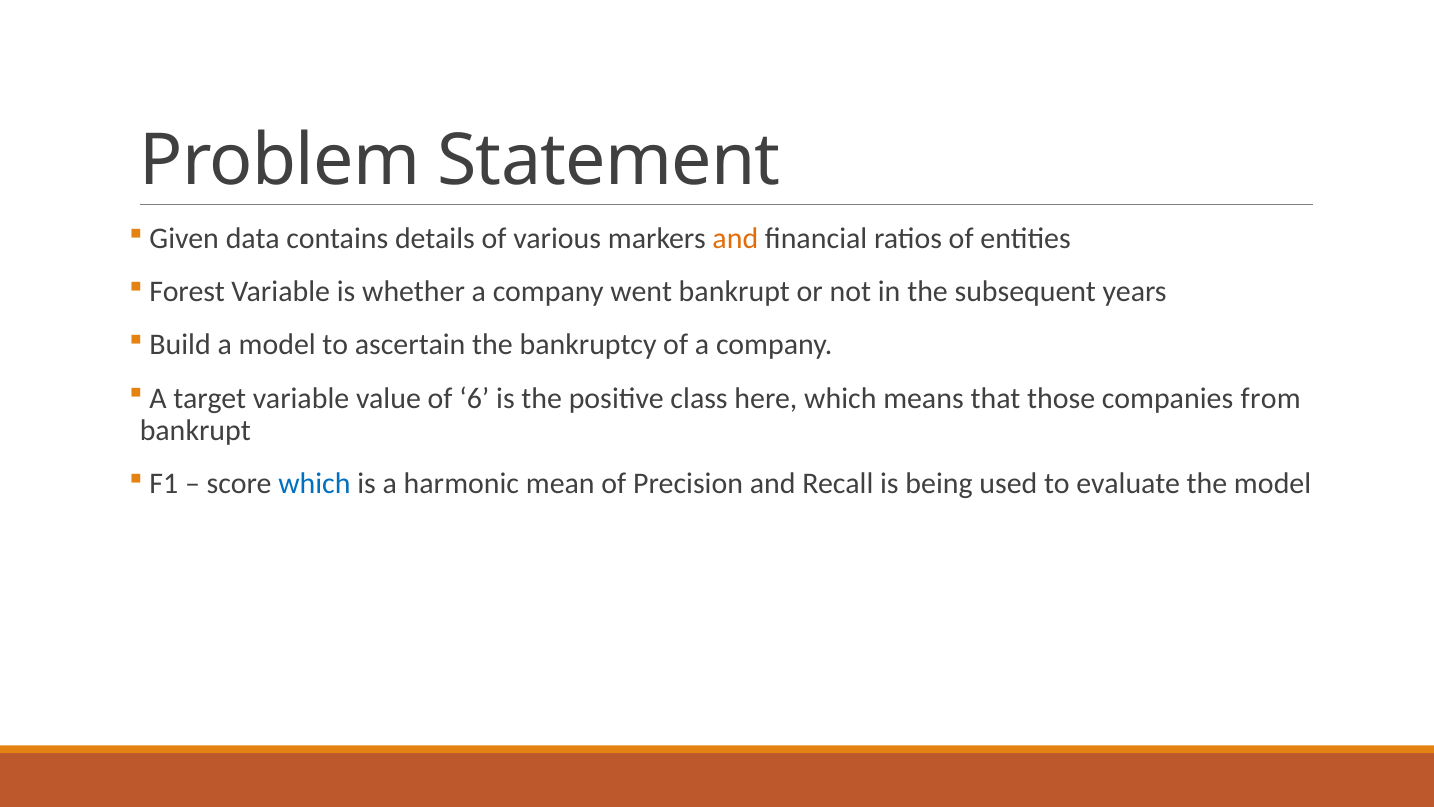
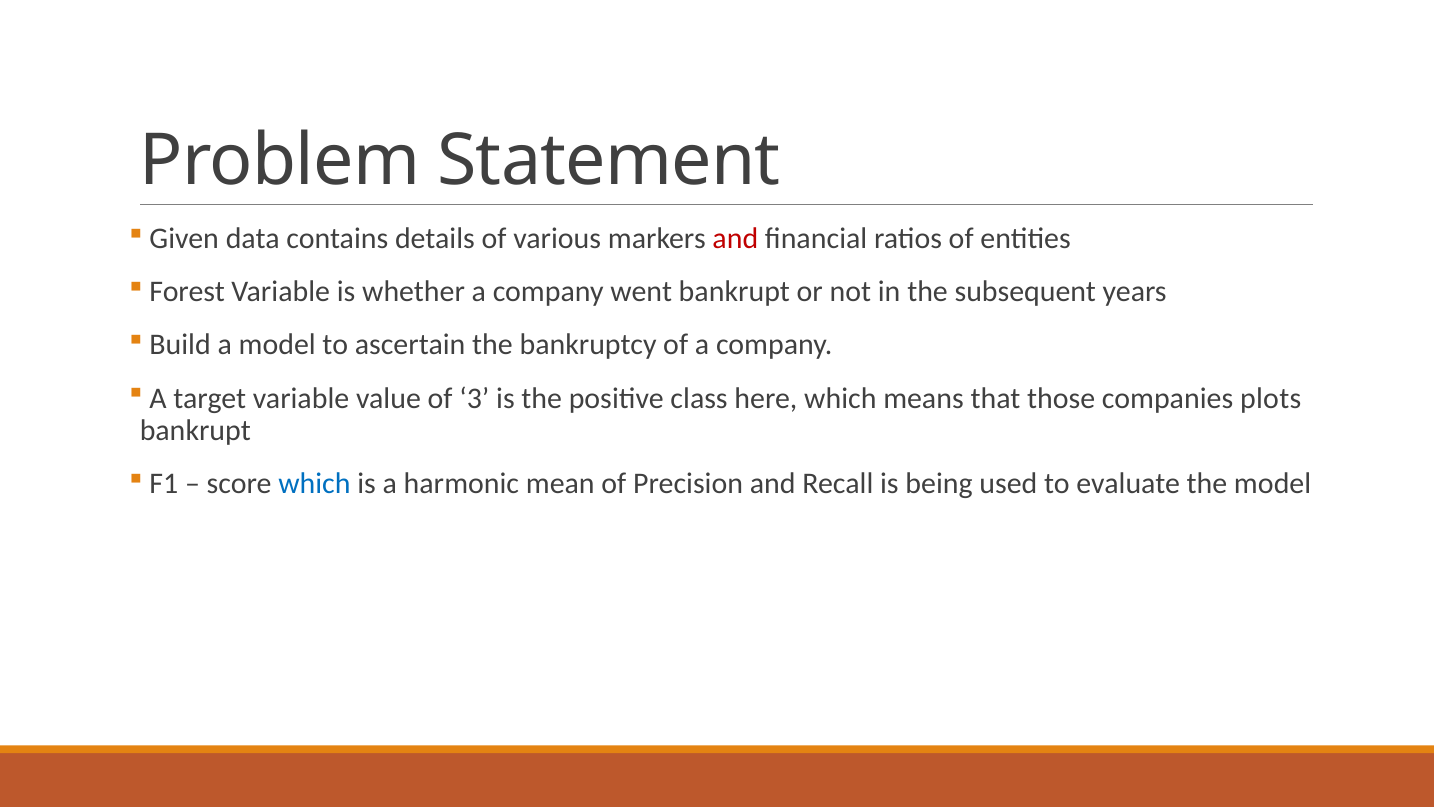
and colour: orange -> red (735, 238)
6: 6 -> 3 (474, 398)
from: from -> plots (1271, 398)
